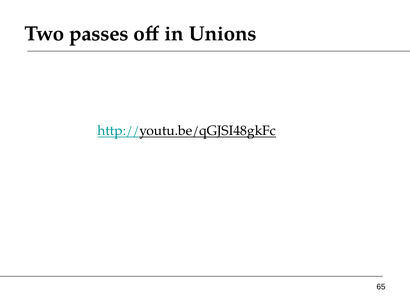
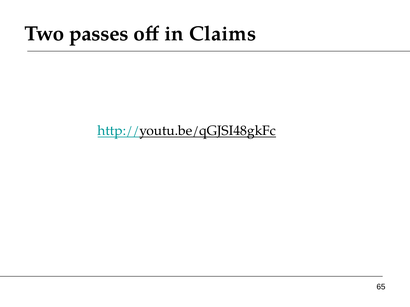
Unions: Unions -> Claims (223, 34)
